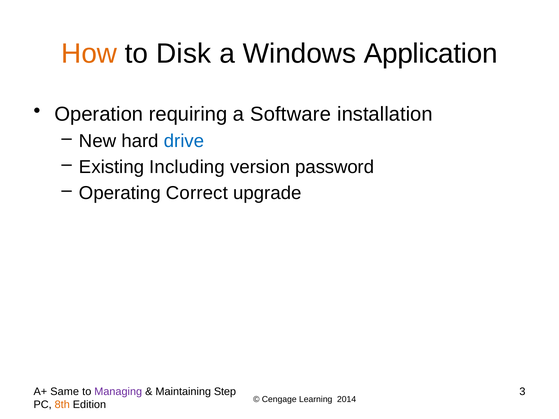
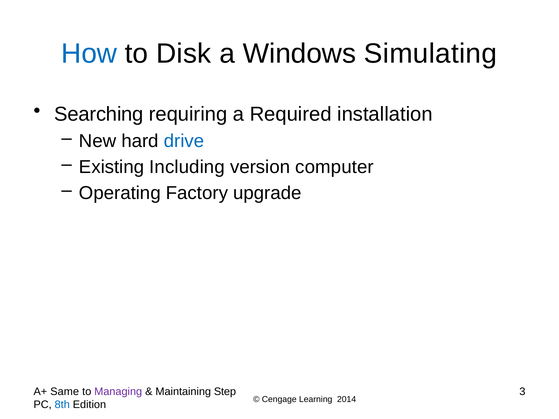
How colour: orange -> blue (89, 54)
Application: Application -> Simulating (430, 54)
Operation: Operation -> Searching (99, 114)
Software: Software -> Required (291, 114)
password: password -> computer (335, 167)
Correct: Correct -> Factory (197, 193)
8th colour: orange -> blue (62, 405)
